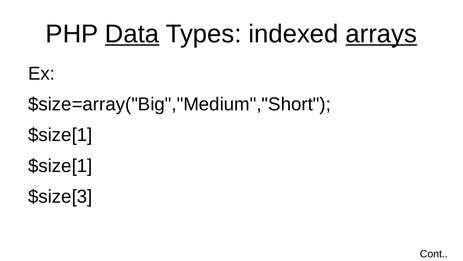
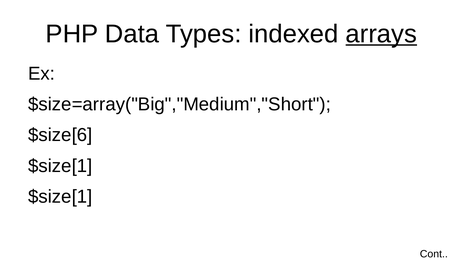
Data underline: present -> none (132, 34)
$size[1: $size[1 -> $size[6 (60, 135)
$size[3: $size[3 -> $size[1 (60, 196)
